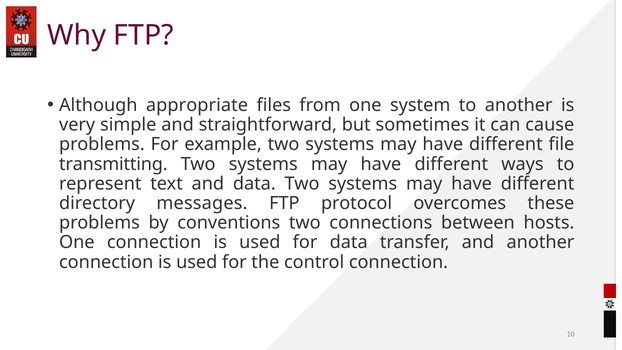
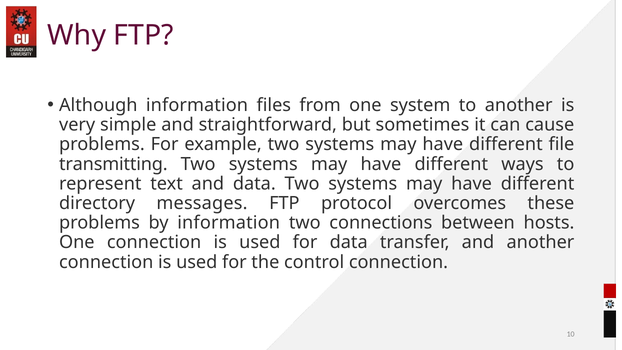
Although appropriate: appropriate -> information (197, 105)
by conventions: conventions -> information (229, 223)
